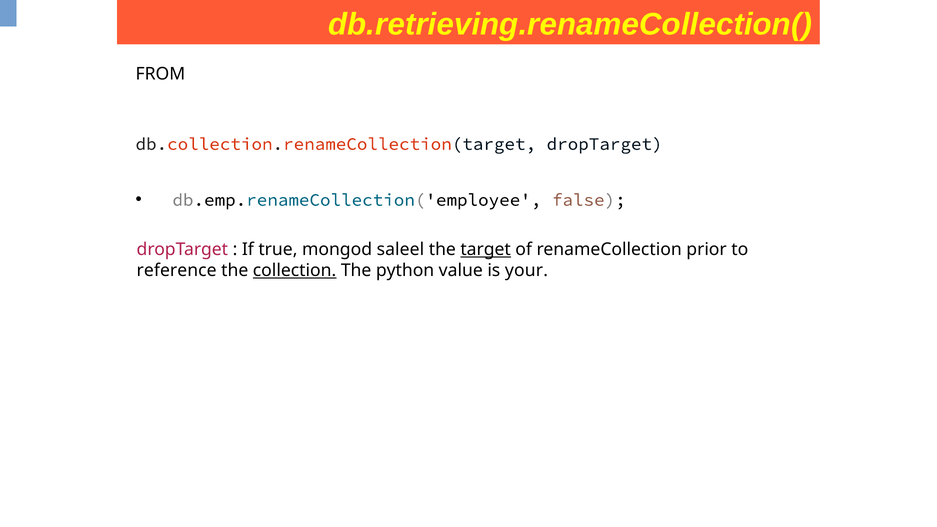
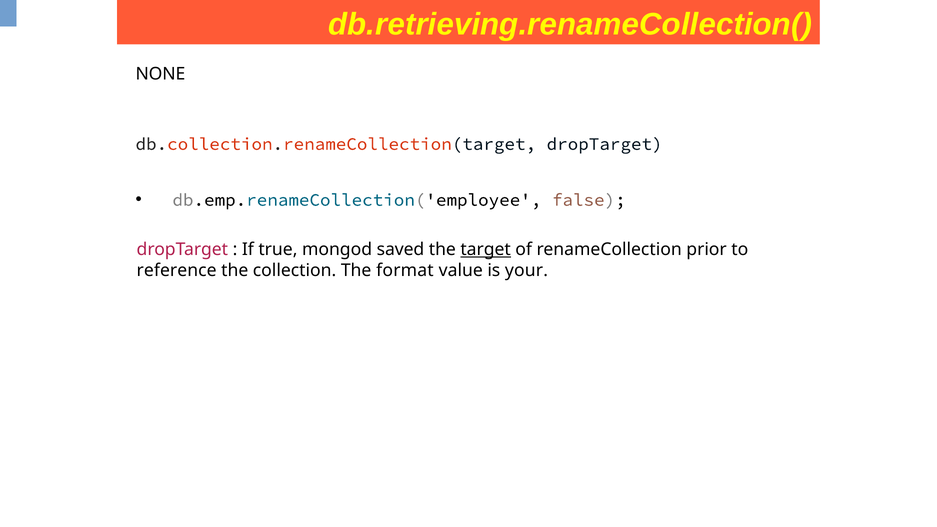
FROM: FROM -> NONE (160, 74)
saleel: saleel -> saved (400, 249)
collection underline: present -> none (295, 271)
python: python -> format (405, 271)
